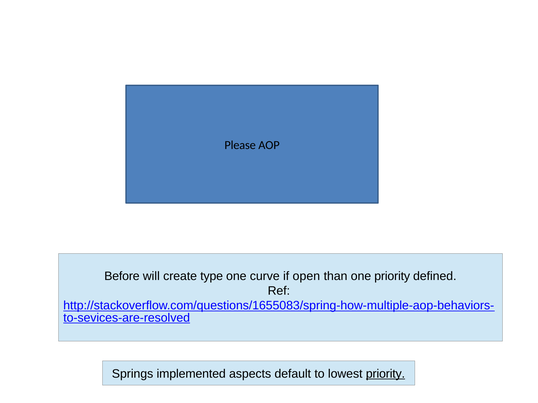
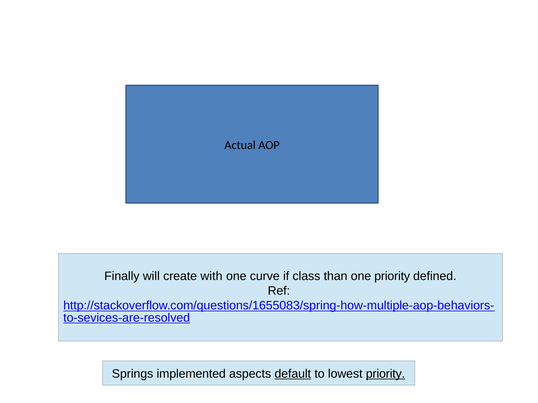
Please: Please -> Actual (240, 145)
Before: Before -> Finally (122, 277)
type: type -> with (212, 277)
open: open -> class (306, 277)
default underline: none -> present (293, 374)
